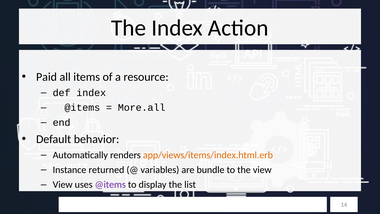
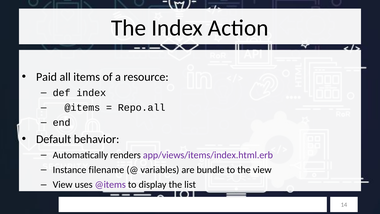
More.all: More.all -> Repo.all (142, 108)
app/views/items/index.html.erb colour: orange -> purple (208, 155)
returned: returned -> filename (106, 170)
